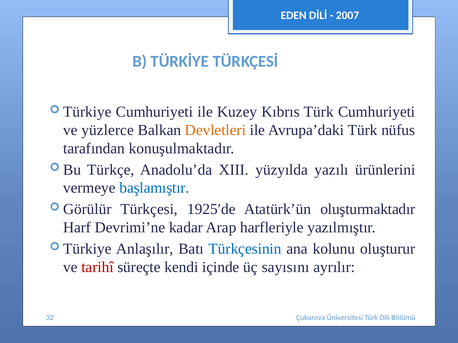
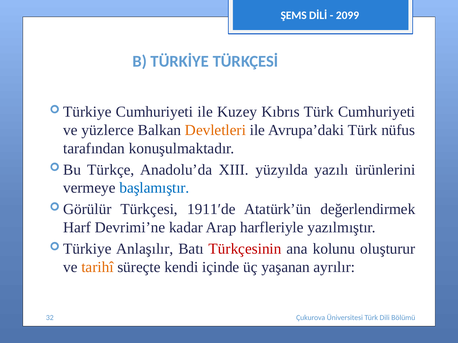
EDEN: EDEN -> ŞEMS (294, 15)
2007: 2007 -> 2099 (347, 15)
1925′de: 1925′de -> 1911′de (211, 210)
oluşturmaktadır: oluşturmaktadır -> değerlendirmek (368, 210)
Türkçesinin colour: blue -> red (245, 249)
tarihî colour: red -> orange (97, 268)
sayısını: sayısını -> yaşanan (286, 268)
